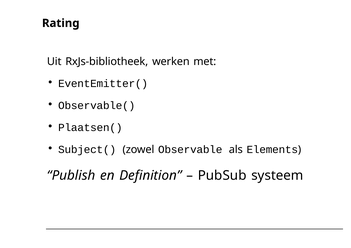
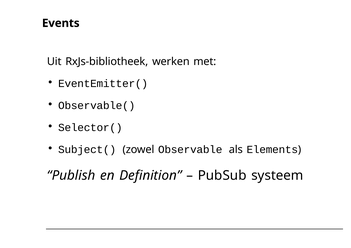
Rating: Rating -> Events (61, 23)
Plaatsen(: Plaatsen( -> Selector( (90, 128)
